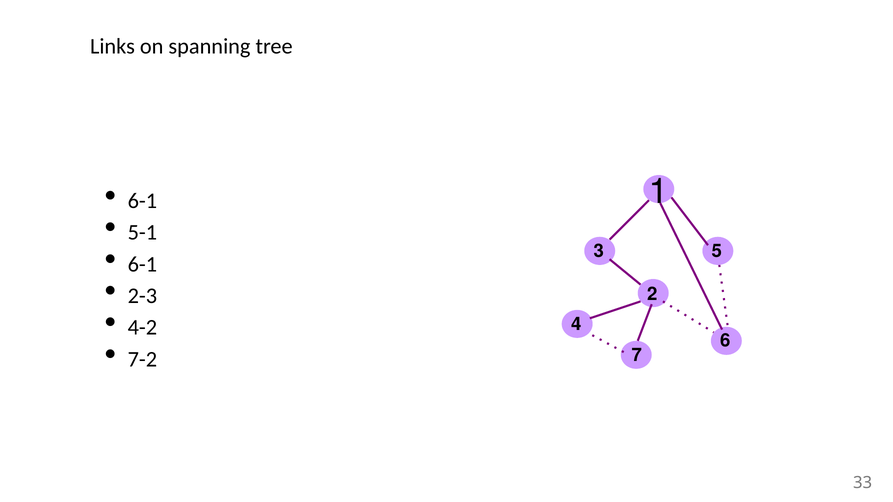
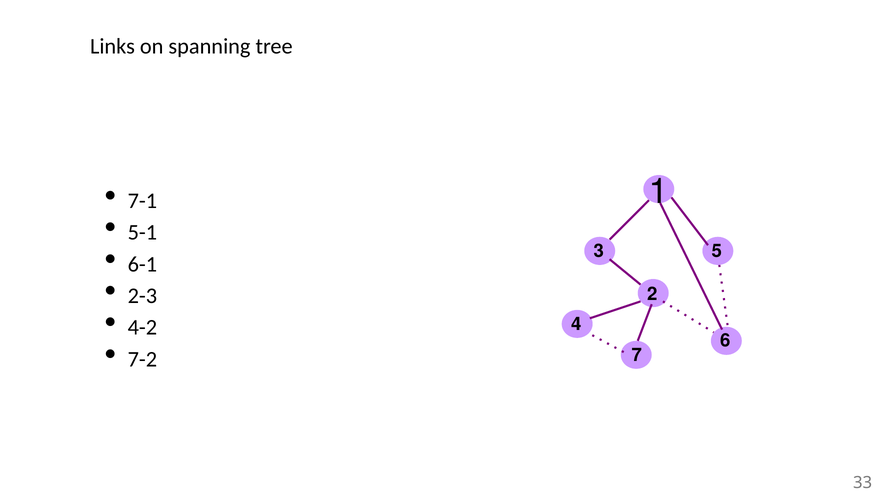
6-1: 6-1 -> 7-1 (142, 201)
